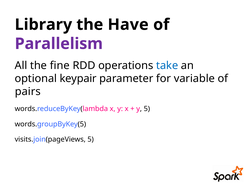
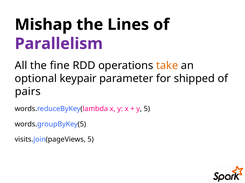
Library: Library -> Mishap (43, 25)
Have: Have -> Lines (128, 25)
take colour: blue -> orange (167, 66)
variable: variable -> shipped (194, 79)
